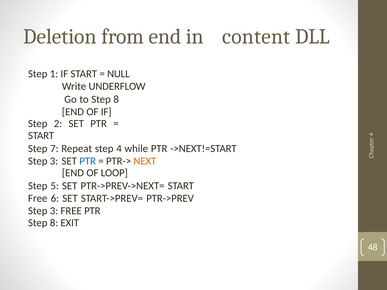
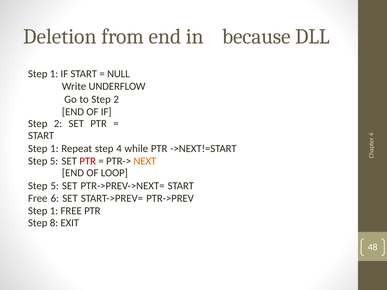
content: content -> because (256, 37)
to Step 8: 8 -> 2 (116, 99)
7: 7 -> 1 (54, 149)
3: 3 -> 5 (54, 161)
PTR colour: blue -> red (88, 161)
3: 3 -> 1 (54, 211)
